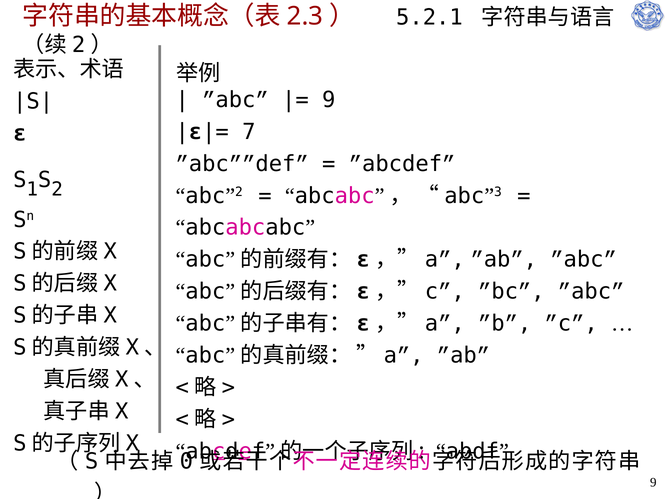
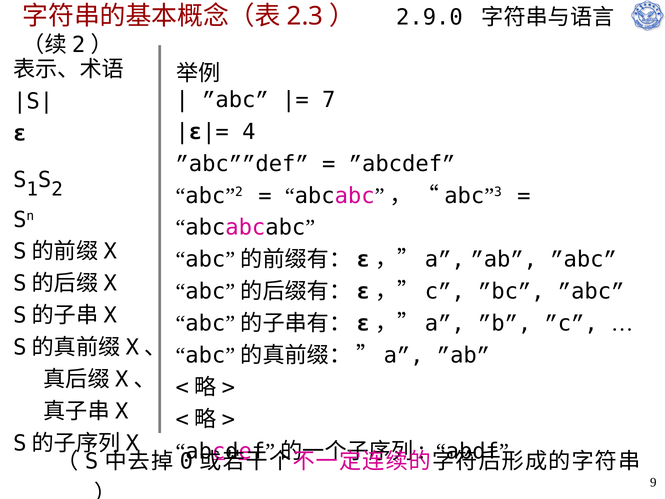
5.2.1: 5.2.1 -> 2.9.0 (429, 17)
9: 9 -> 7 (329, 100)
7: 7 -> 4 (249, 132)
